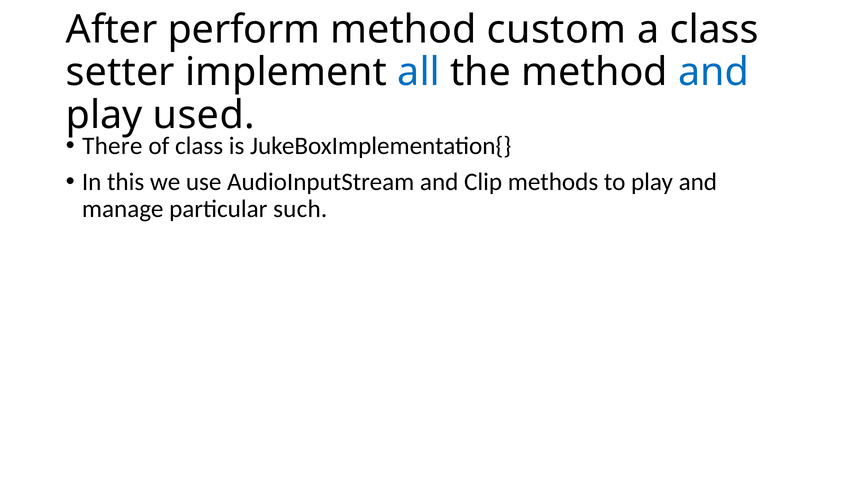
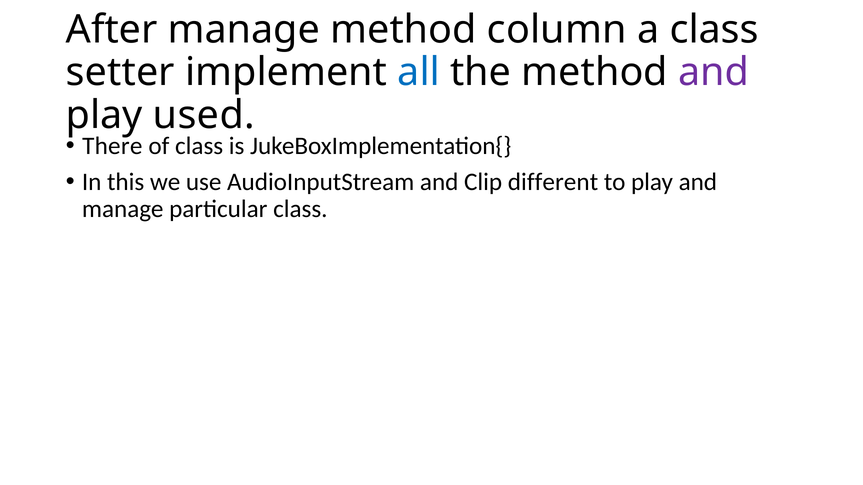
After perform: perform -> manage (244, 30)
custom: custom -> column (557, 30)
and colour: blue -> purple (714, 72)
methods: methods -> different (553, 182)
particular such: such -> class (300, 209)
